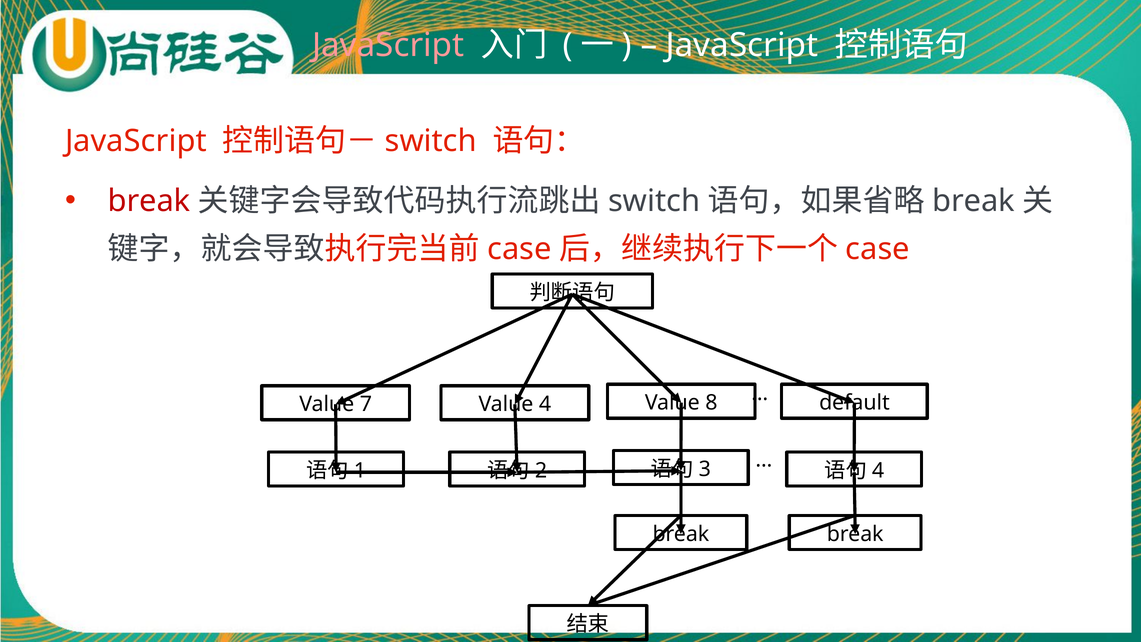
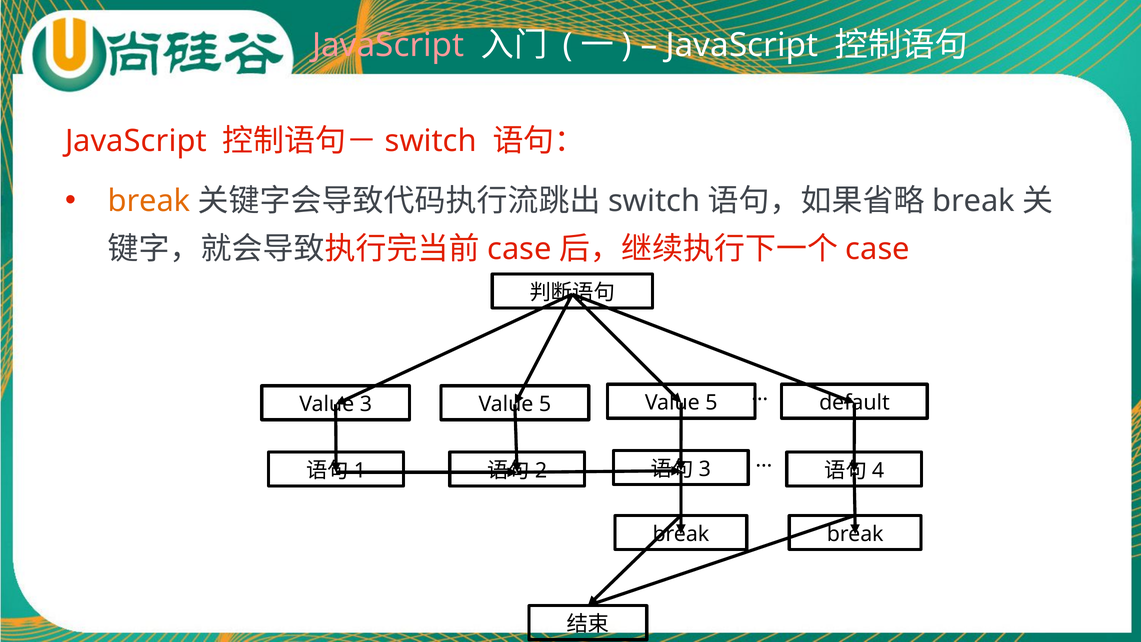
break colour: red -> orange (149, 201)
7: 7 -> 3 (366, 404)
4: 4 -> 5 (545, 404)
8: 8 -> 5 (711, 403)
